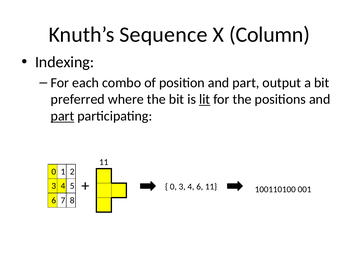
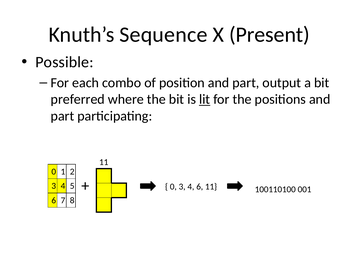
Column: Column -> Present (269, 35)
Indexing: Indexing -> Possible (64, 62)
part underline: present -> none (62, 116)
